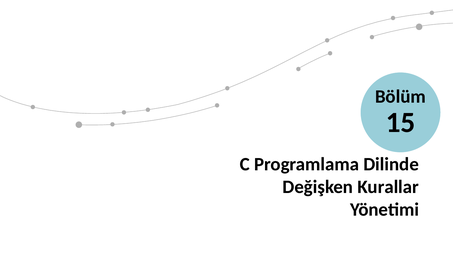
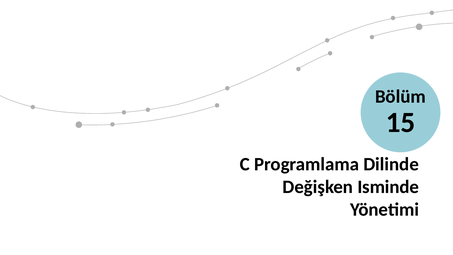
Kurallar: Kurallar -> Isminde (388, 187)
